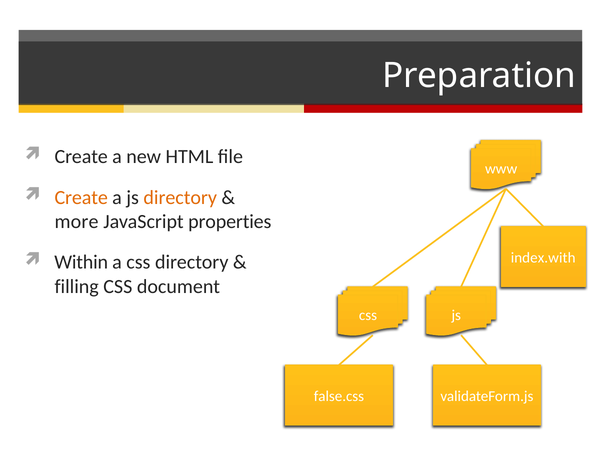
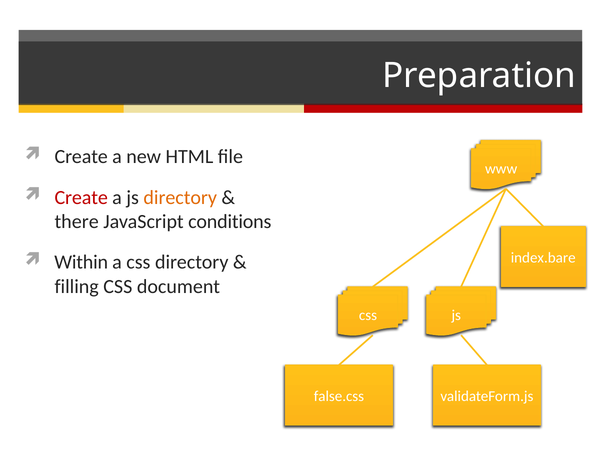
Create colour: orange -> red (81, 197)
more: more -> there (77, 221)
properties: properties -> conditions (230, 221)
index.with: index.with -> index.bare (543, 257)
